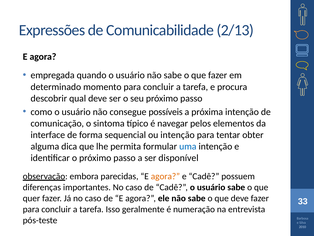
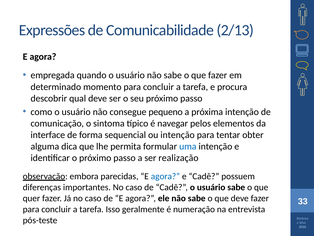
possíveis: possíveis -> pequeno (166, 112)
disponível: disponível -> realização (178, 158)
agora colour: orange -> blue (165, 176)
